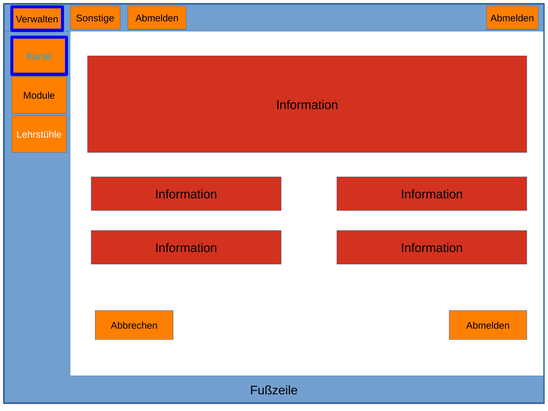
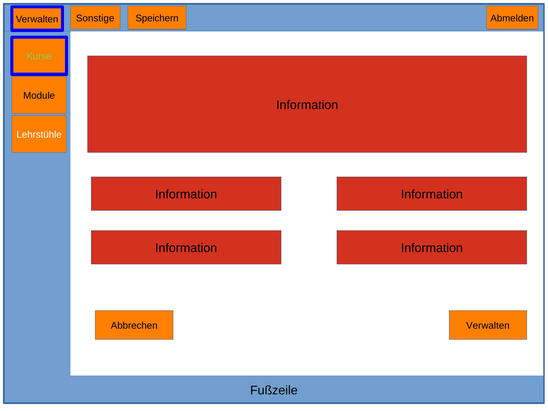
Verwalten Abmelden: Abmelden -> Speichern (157, 18)
Kurse colour: light blue -> light green (39, 56)
Abbrechen Abmelden: Abmelden -> Verwalten (488, 326)
